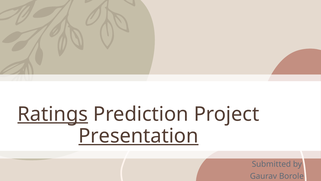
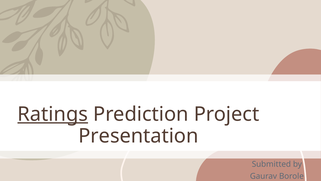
Presentation underline: present -> none (138, 136)
